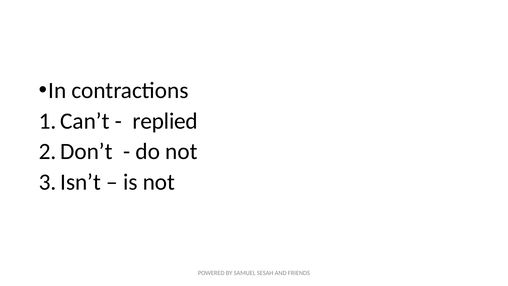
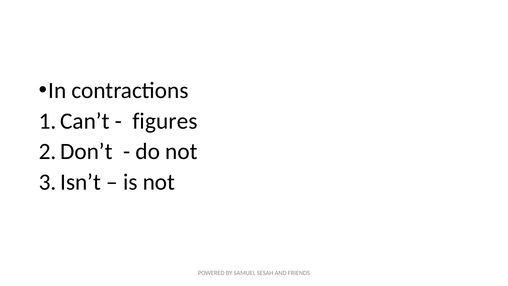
replied: replied -> figures (165, 121)
